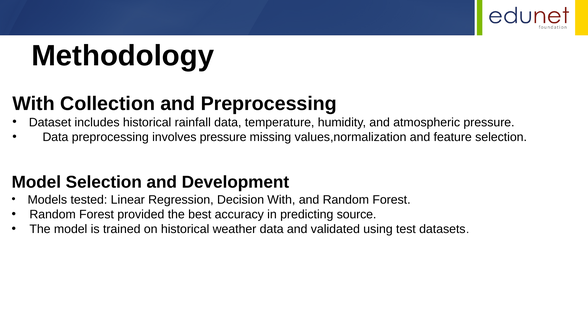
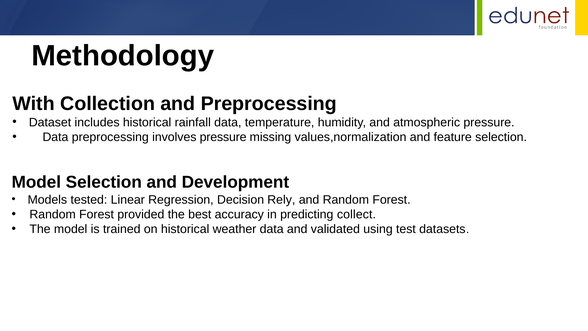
Decision With: With -> Rely (281, 199)
source: source -> collect (356, 214)
